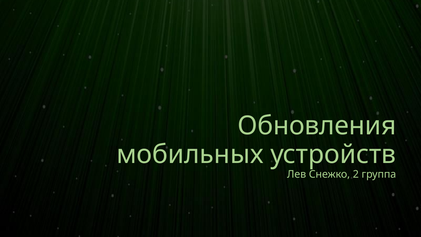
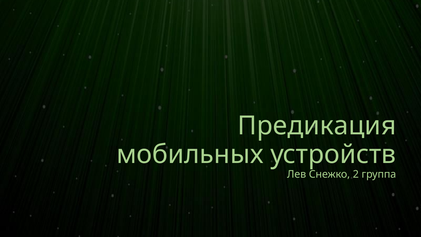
Обновления: Обновления -> Предикация (317, 126)
